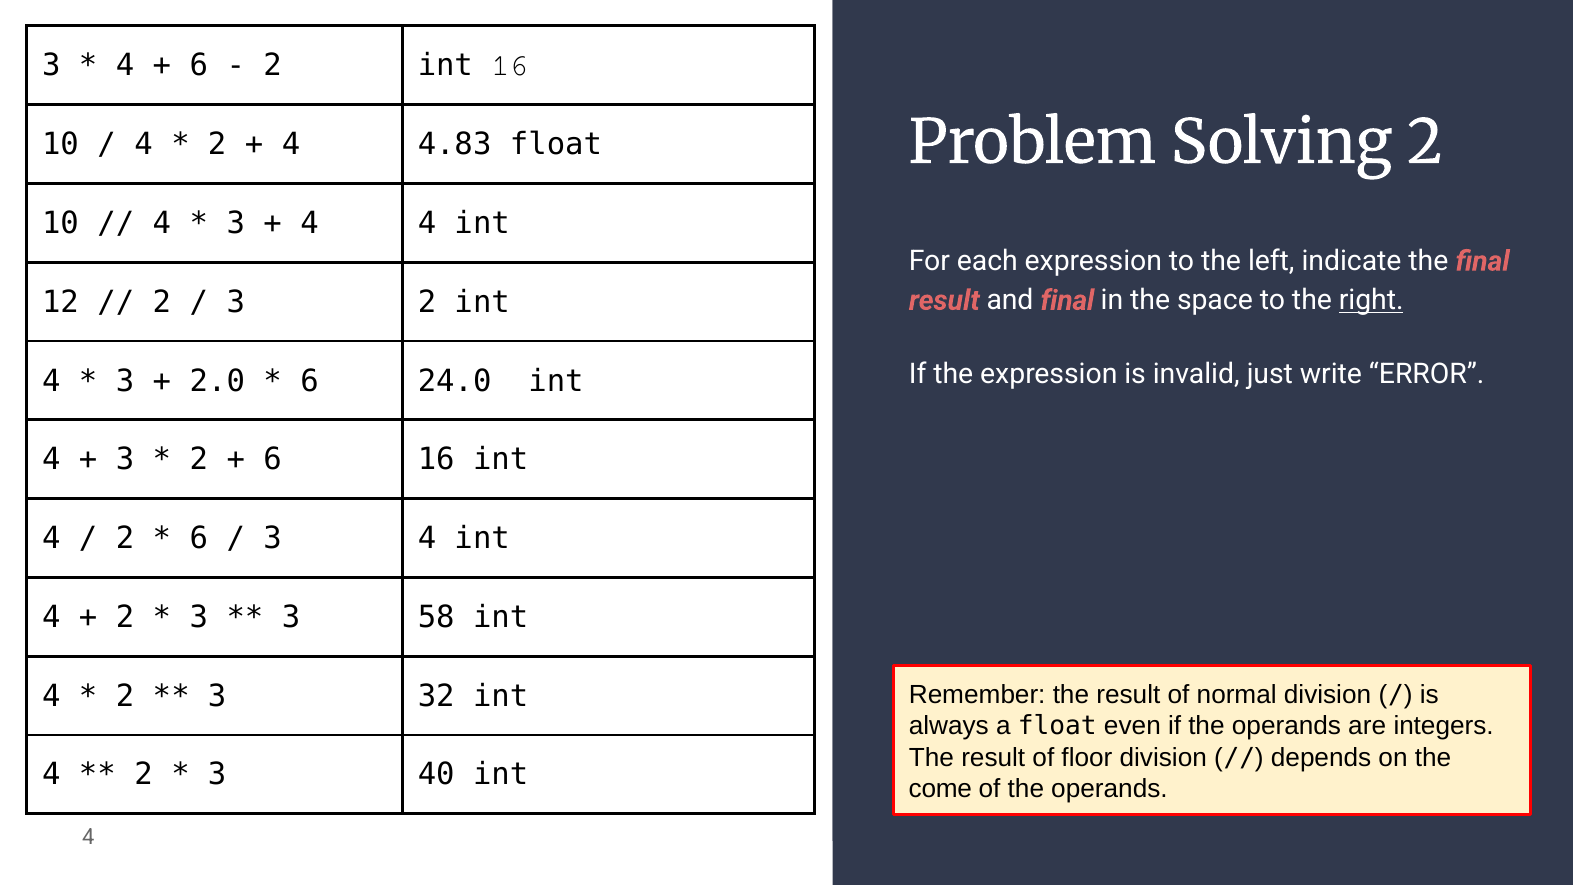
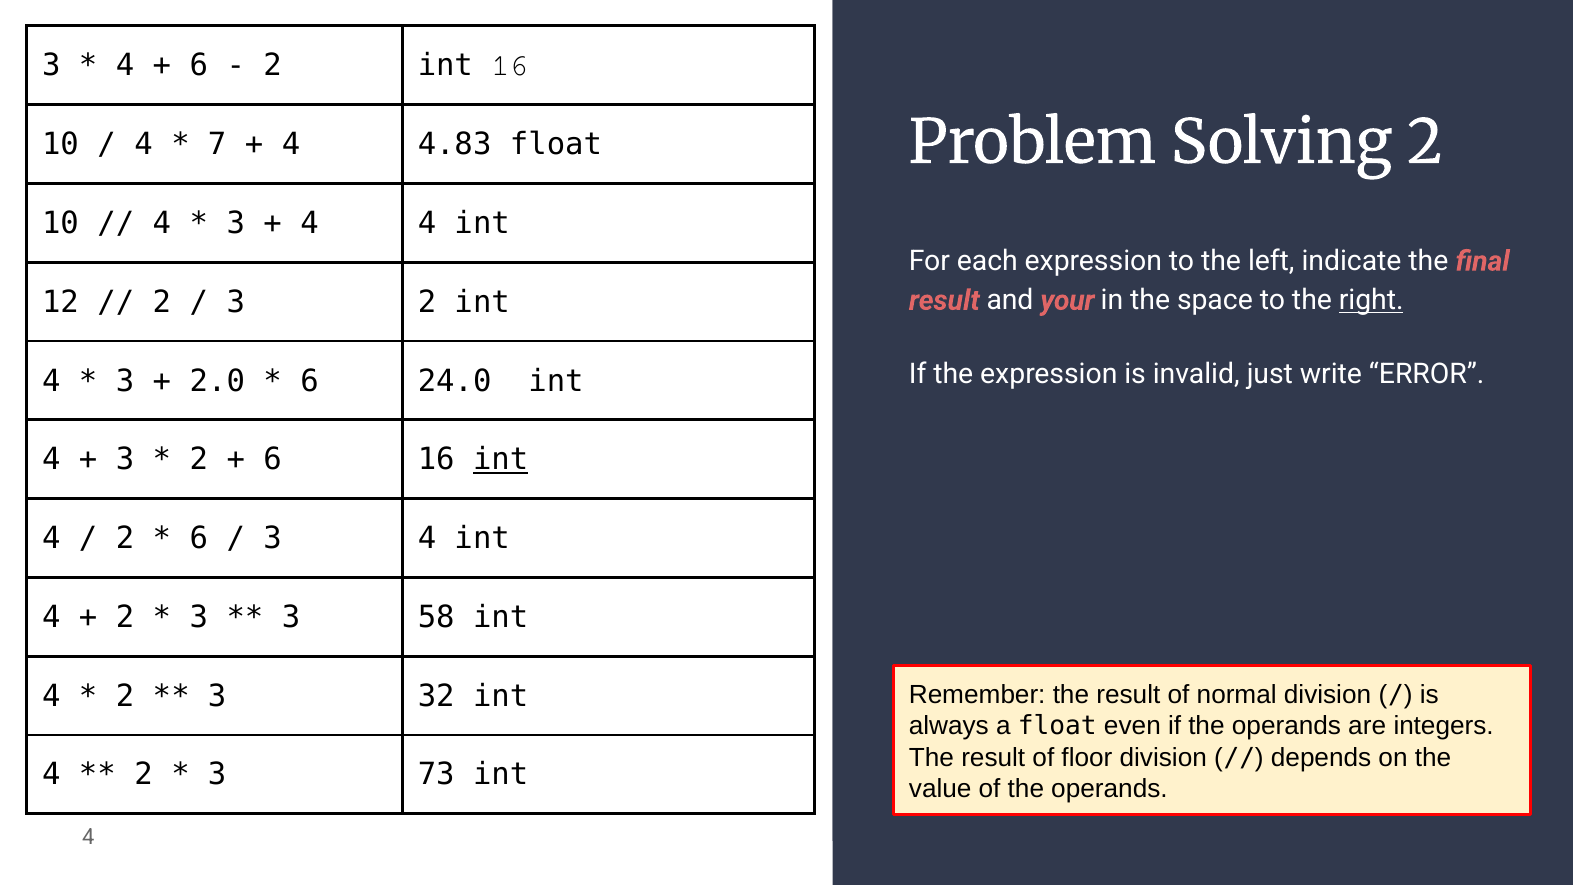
2: 2 -> 7 (217, 145)
and final: final -> your (1067, 300)
int underline: none -> present (501, 460)
40: 40 -> 73 (436, 775)
come: come -> value (940, 789)
